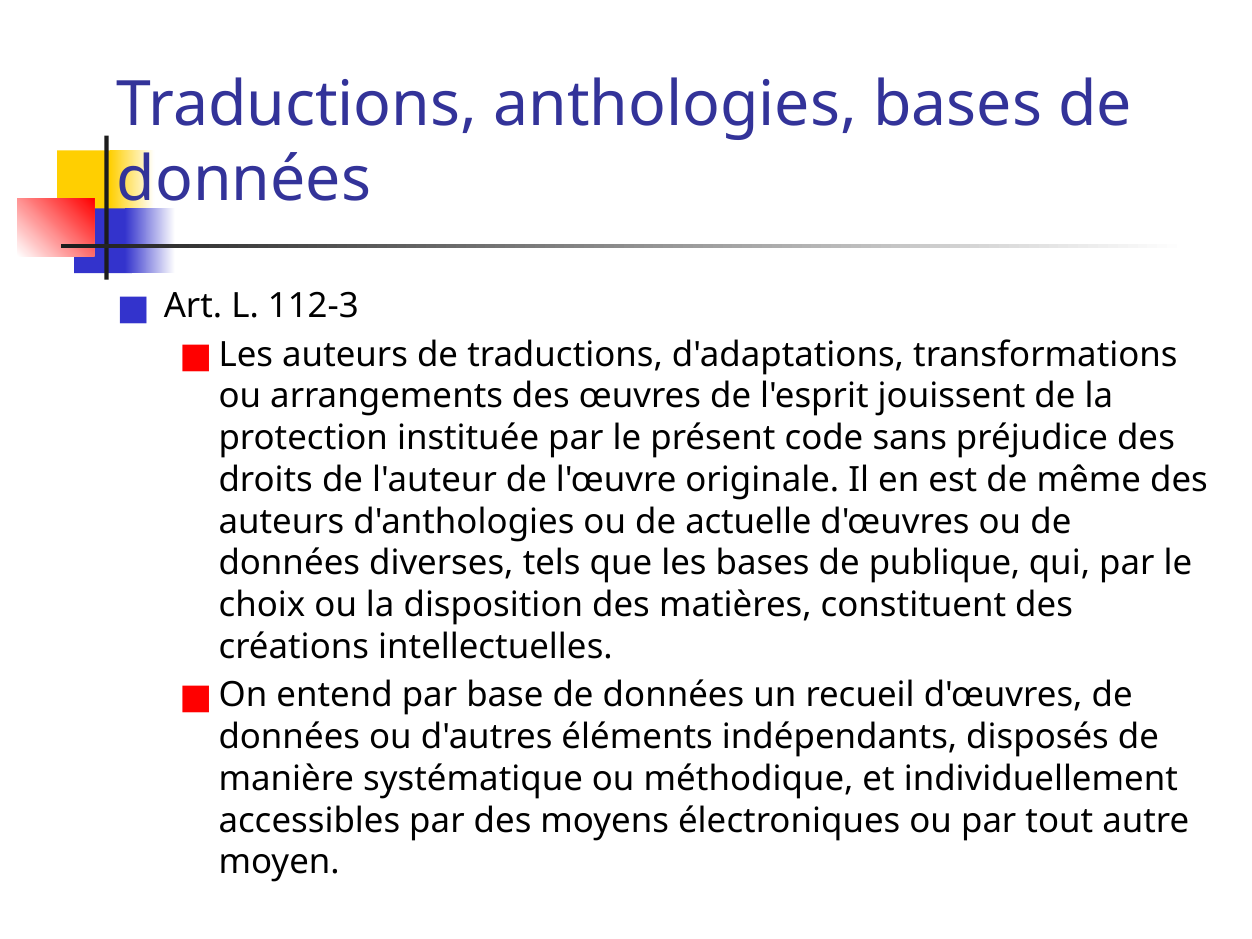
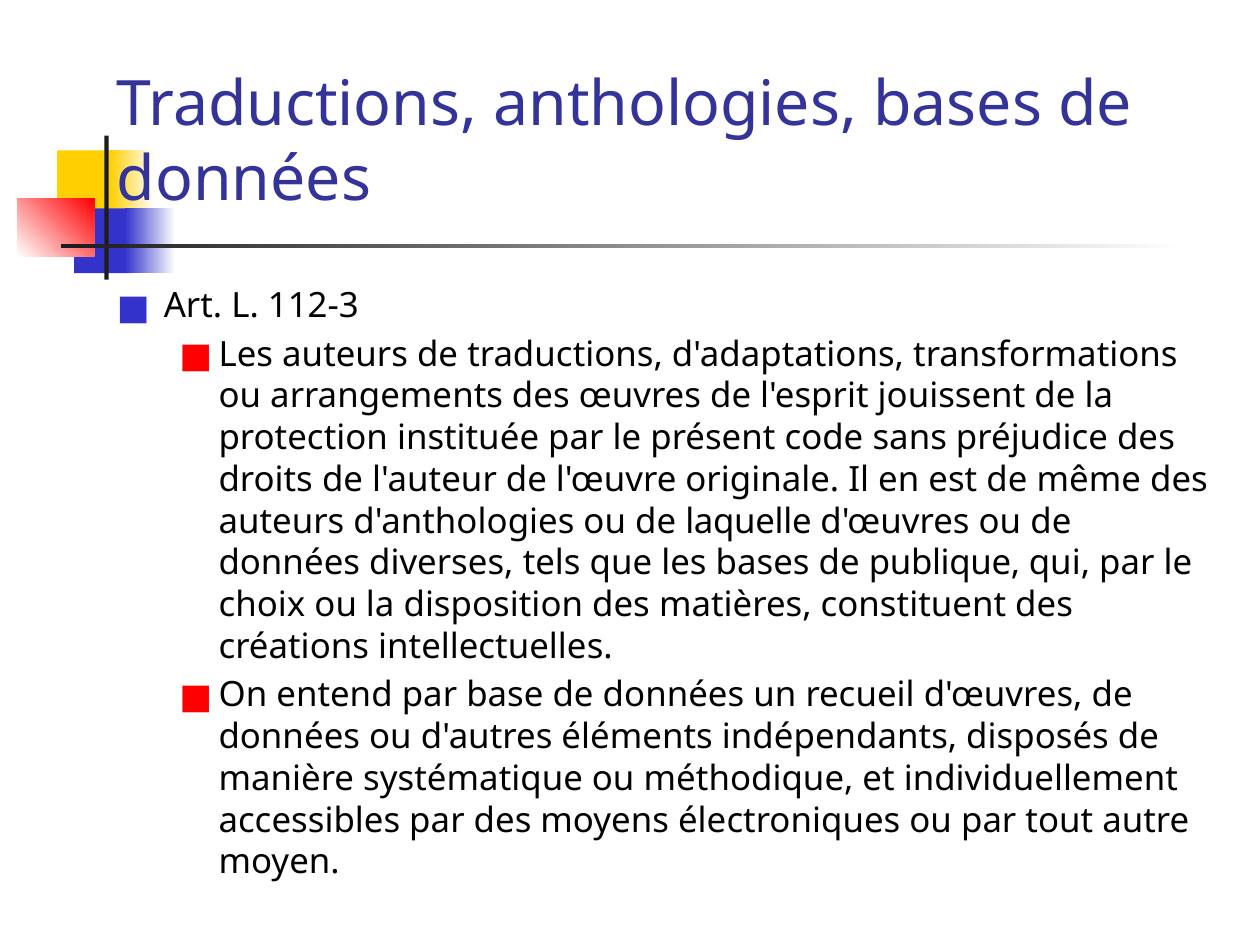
actuelle: actuelle -> laquelle (748, 522)
